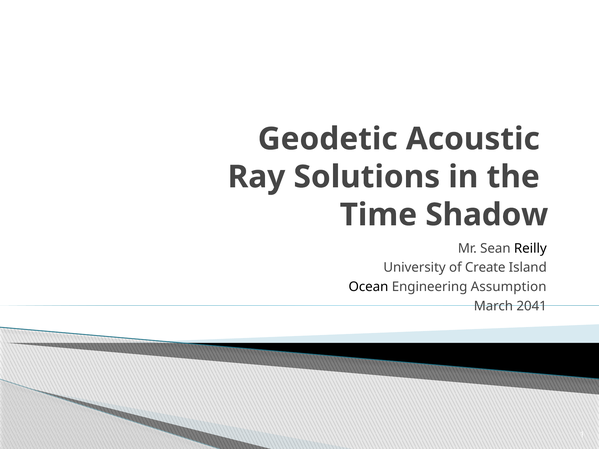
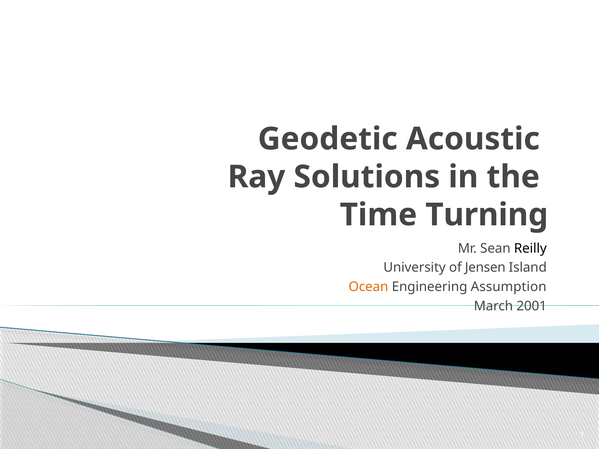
Shadow: Shadow -> Turning (487, 215)
Create: Create -> Jensen (485, 268)
Ocean colour: black -> orange (368, 287)
2041: 2041 -> 2001 (532, 306)
